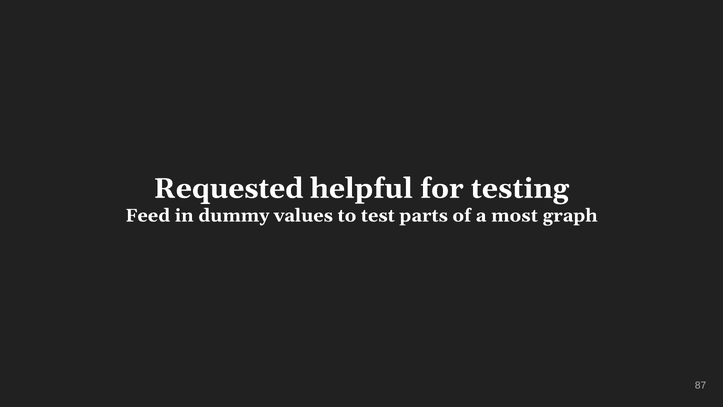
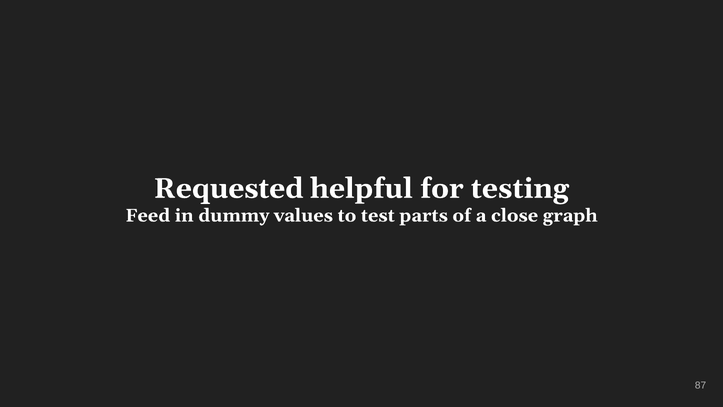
most: most -> close (515, 215)
